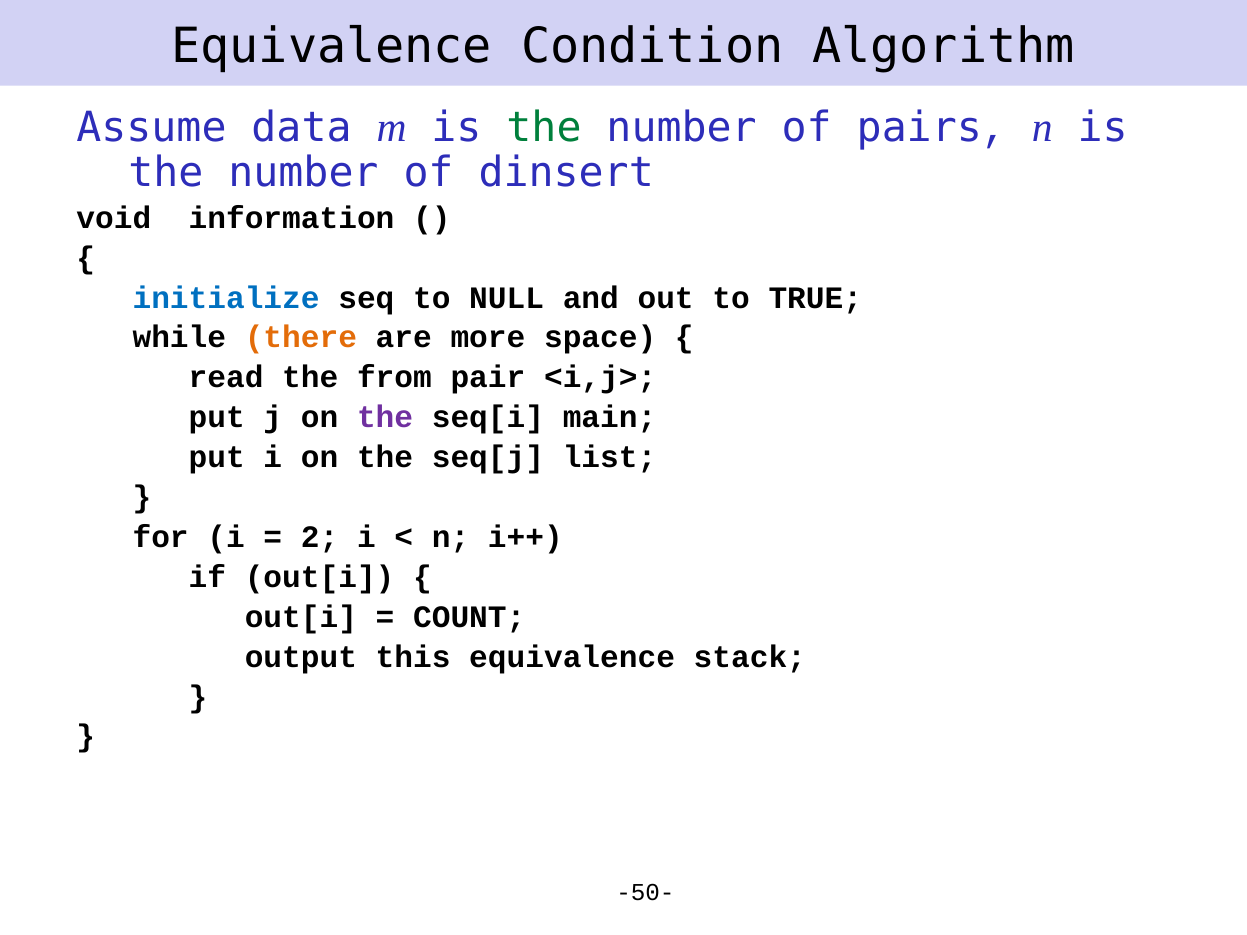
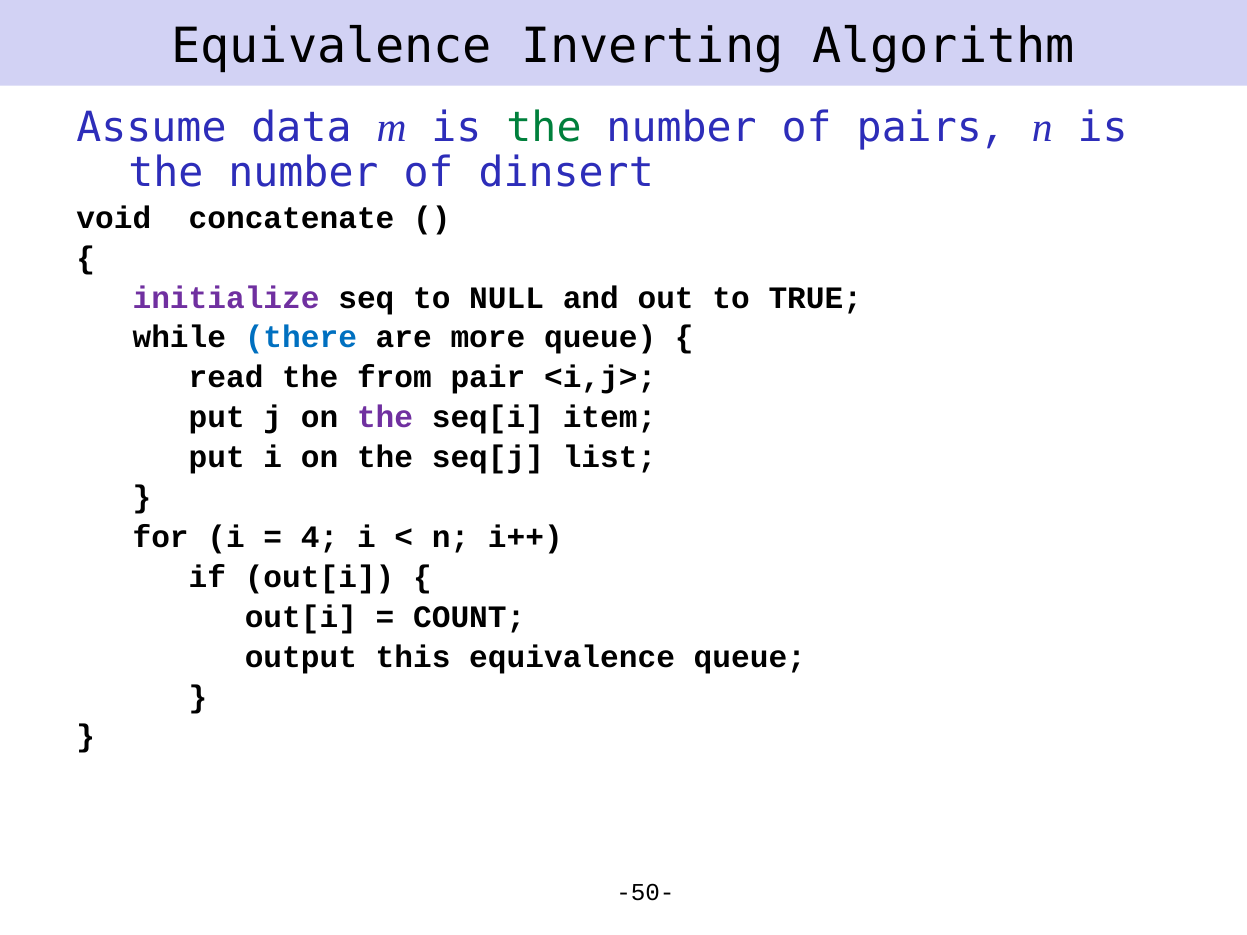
Condition: Condition -> Inverting (652, 46)
information: information -> concatenate (292, 218)
initialize colour: blue -> purple (226, 298)
there colour: orange -> blue (301, 338)
more space: space -> queue (600, 338)
main: main -> item (610, 418)
2: 2 -> 4 (320, 537)
equivalence stack: stack -> queue (750, 657)
